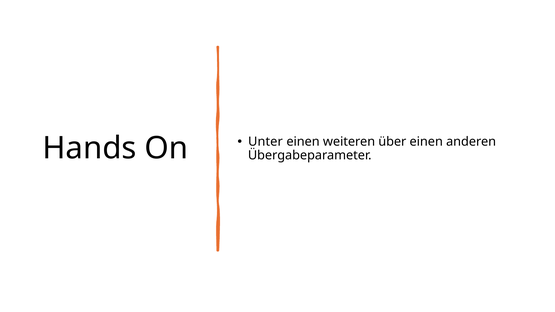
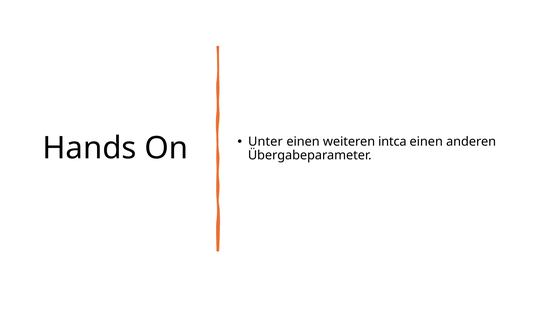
über: über -> intca (392, 142)
